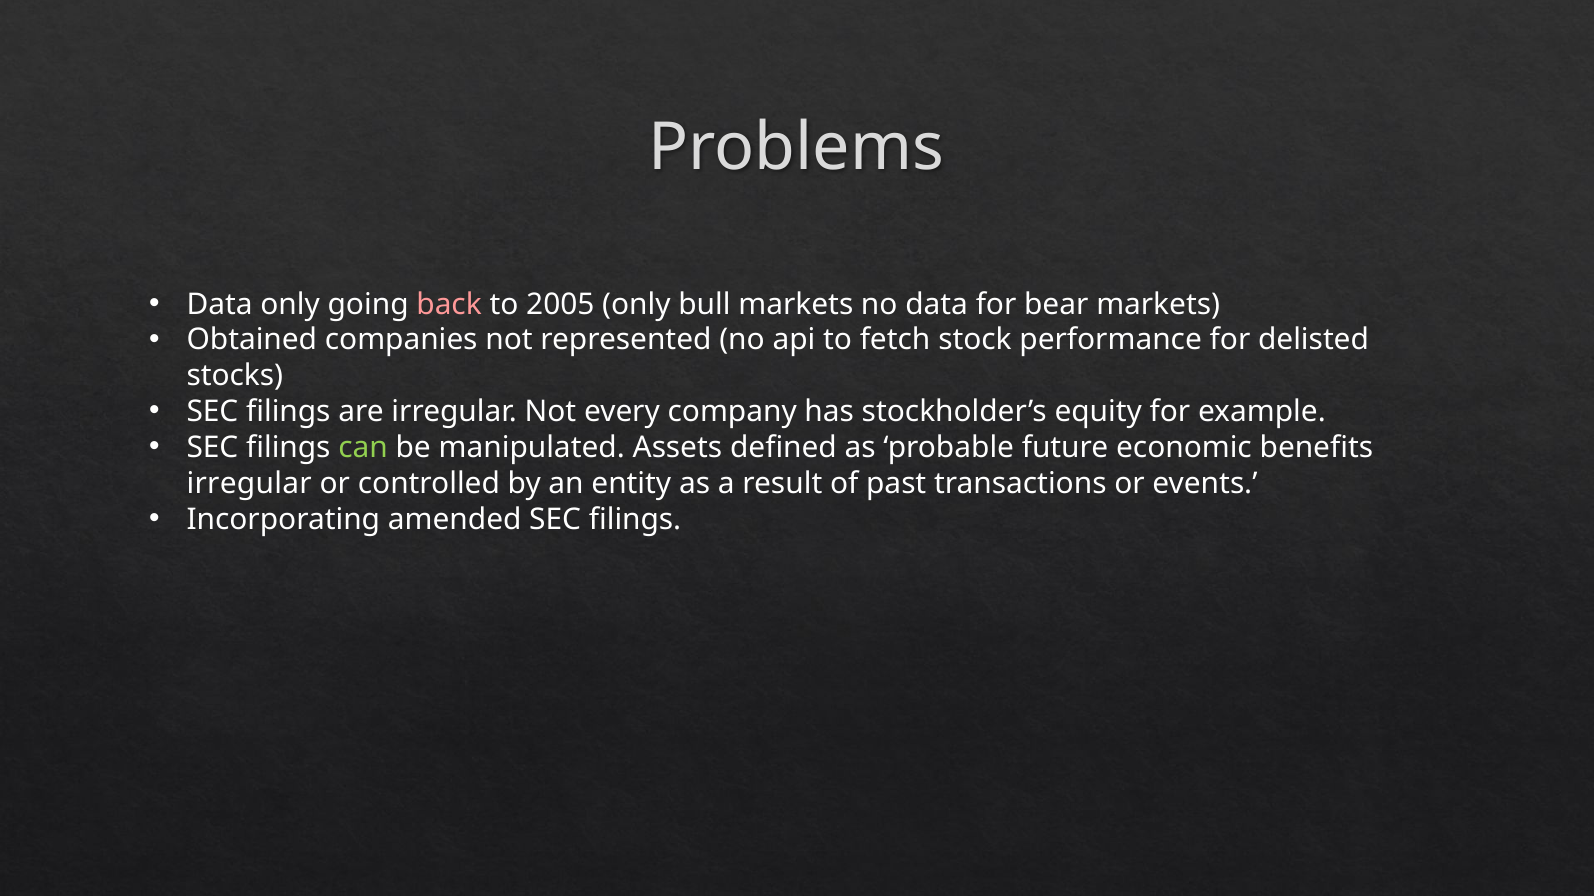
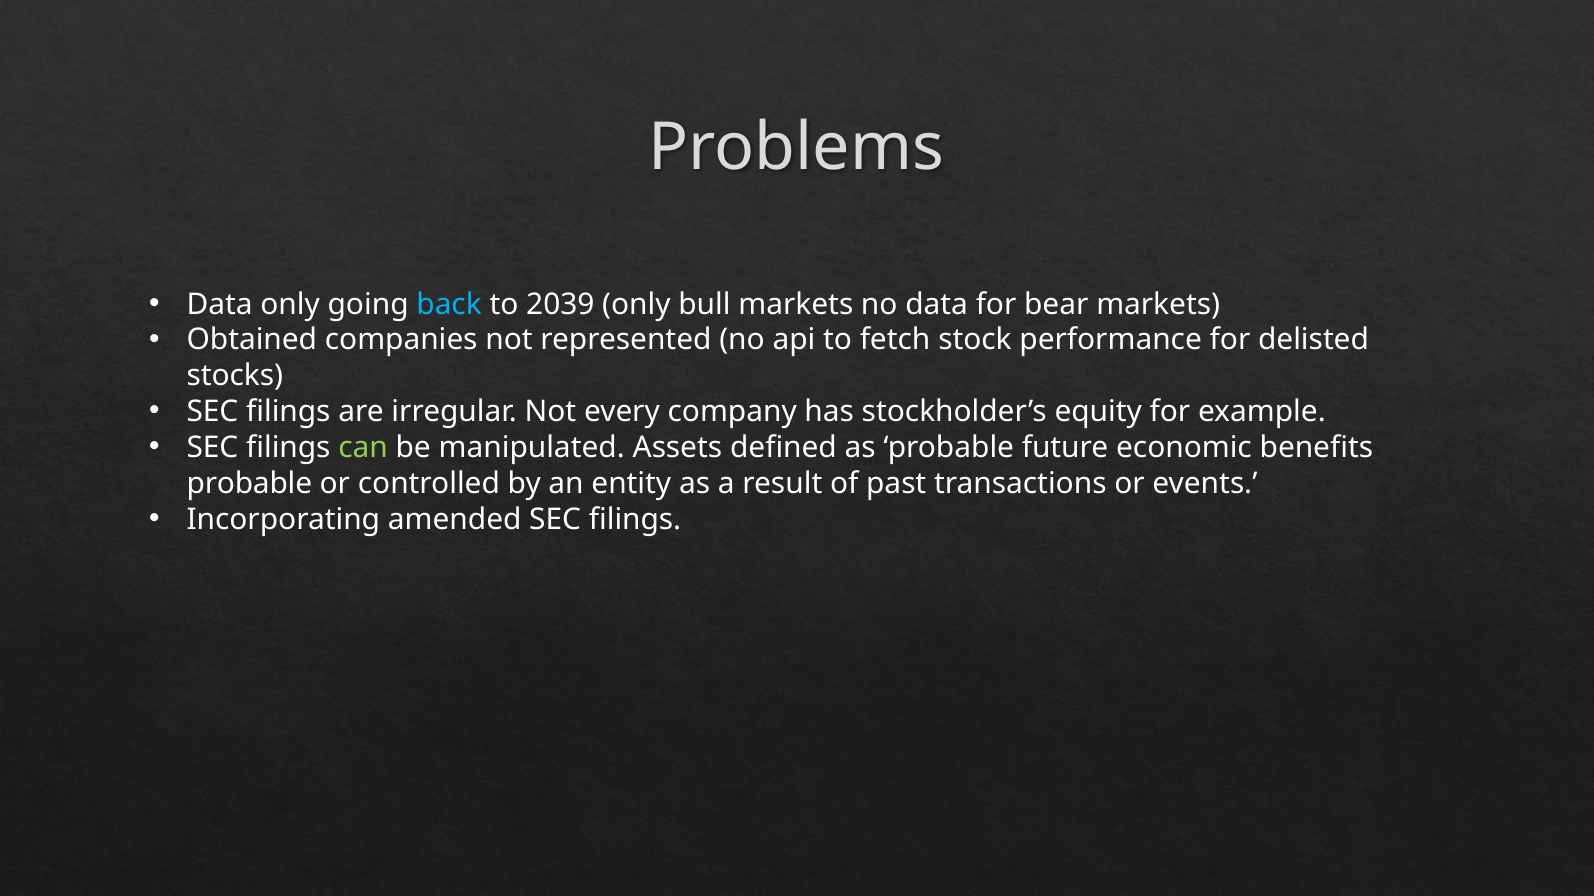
back colour: pink -> light blue (449, 304)
2005: 2005 -> 2039 (560, 304)
irregular: irregular -> probable (249, 484)
